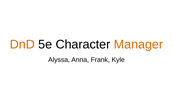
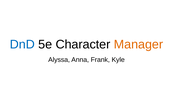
DnD colour: orange -> blue (22, 45)
